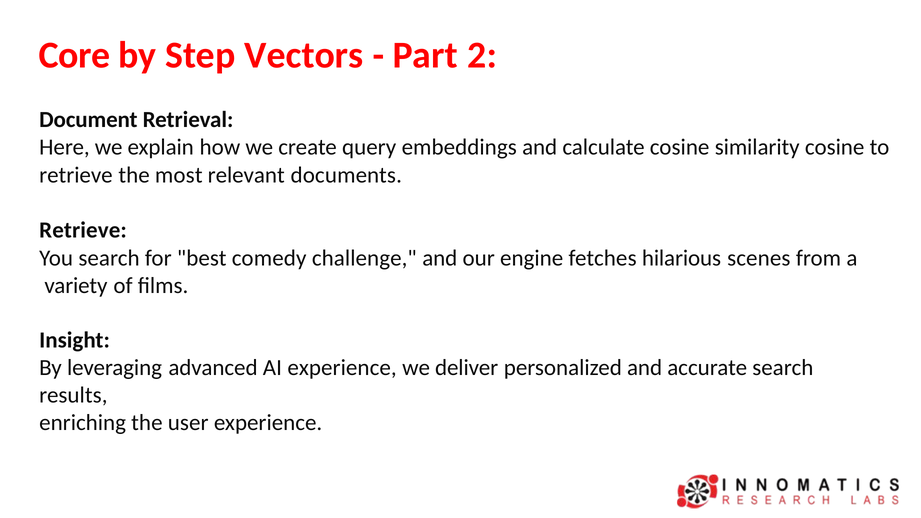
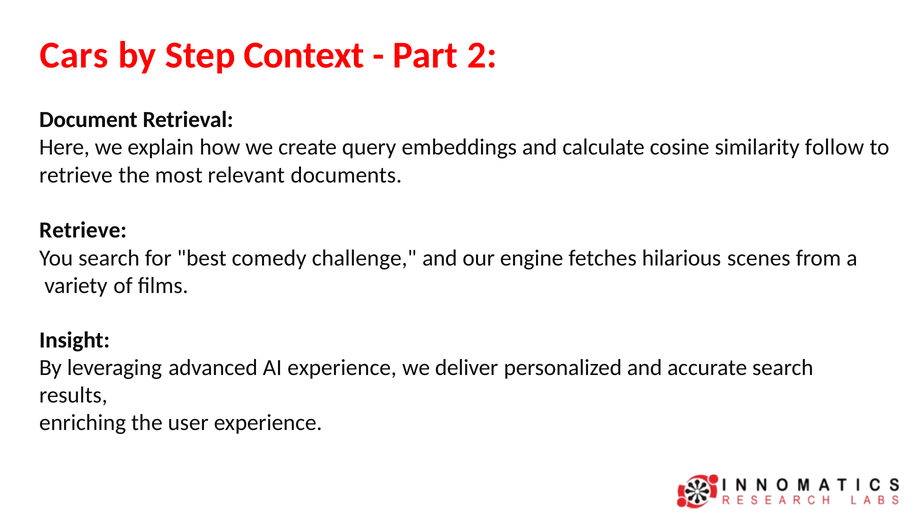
Core: Core -> Cars (74, 55)
Vectors: Vectors -> Context (304, 55)
similarity cosine: cosine -> follow (835, 147)
